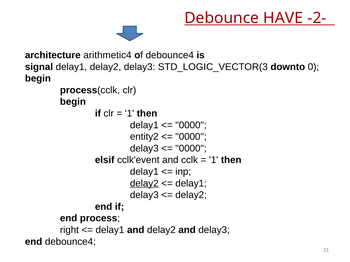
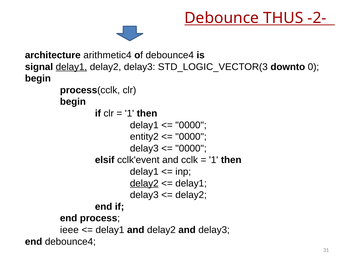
HAVE: HAVE -> THUS (283, 18)
delay1 underline: none -> present (71, 67)
right: right -> ieee (69, 230)
